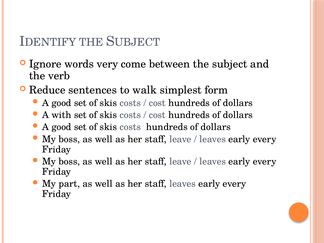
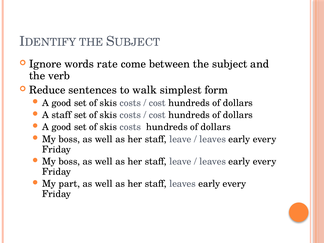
very: very -> rate (107, 64)
A with: with -> staff (61, 115)
